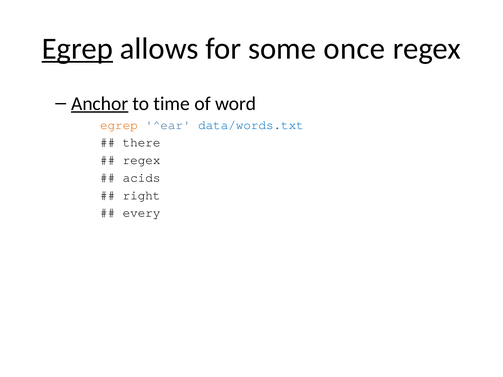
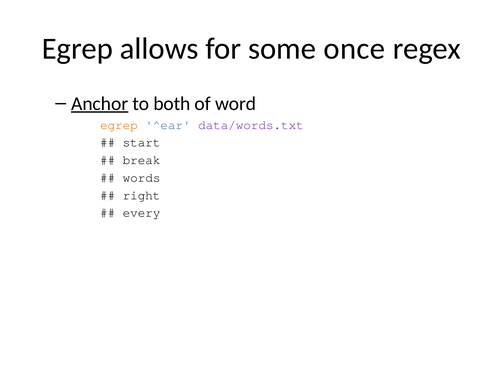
Egrep underline: present -> none (77, 49)
time: time -> both (172, 104)
data/words.txt colour: blue -> purple (251, 125)
there: there -> start (142, 143)
regex: regex -> break (142, 160)
acids: acids -> words (142, 178)
